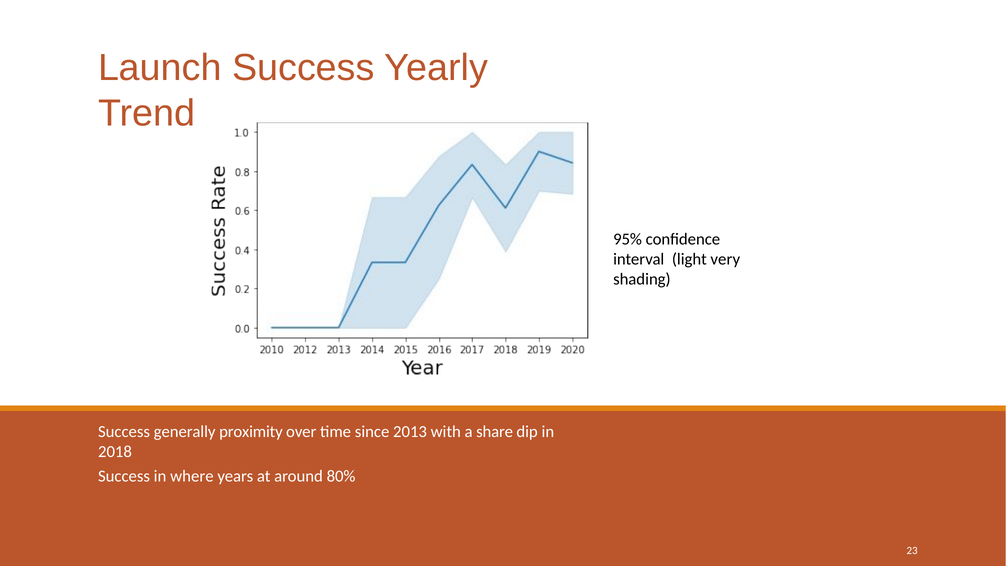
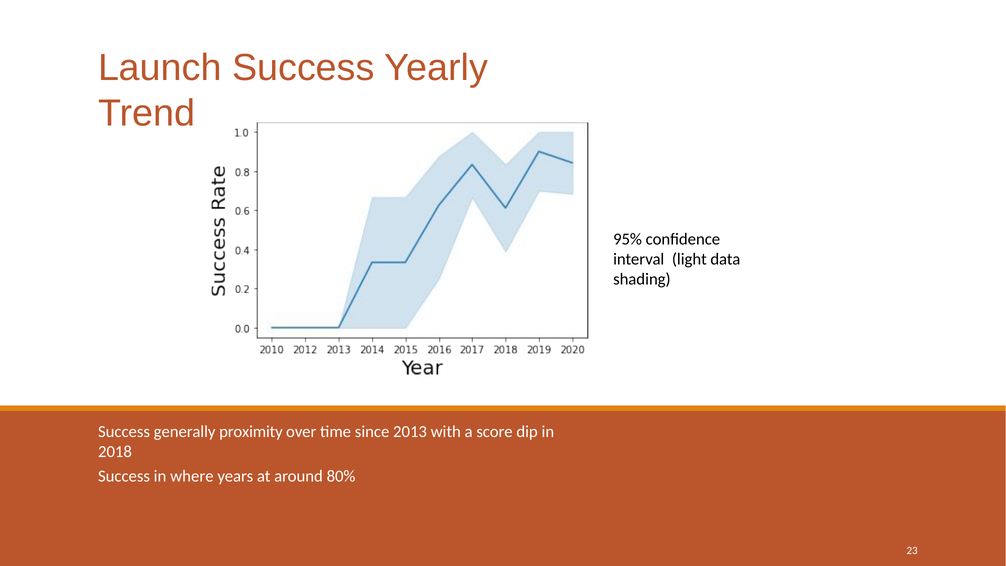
very: very -> data (725, 259)
share: share -> score (495, 432)
